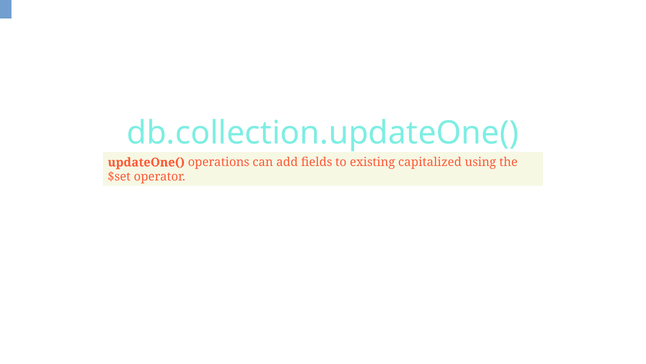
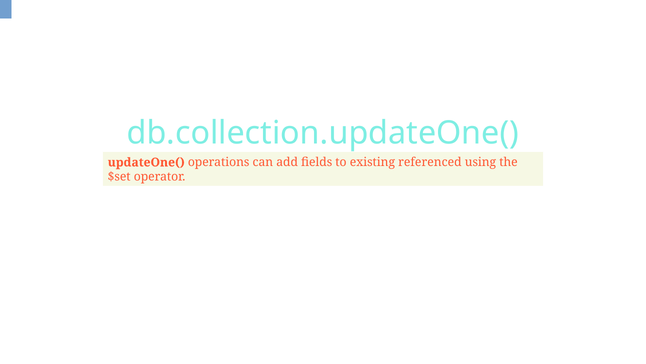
capitalized: capitalized -> referenced (430, 162)
